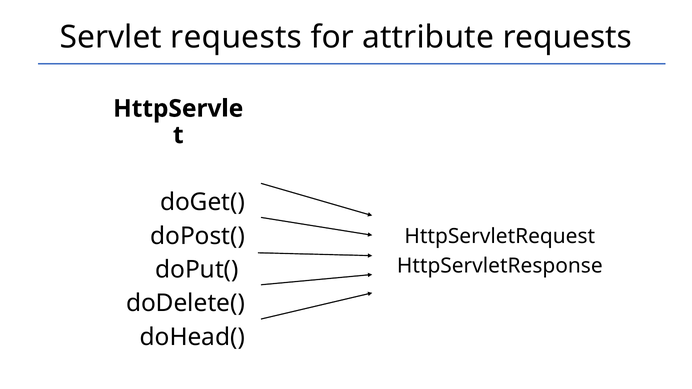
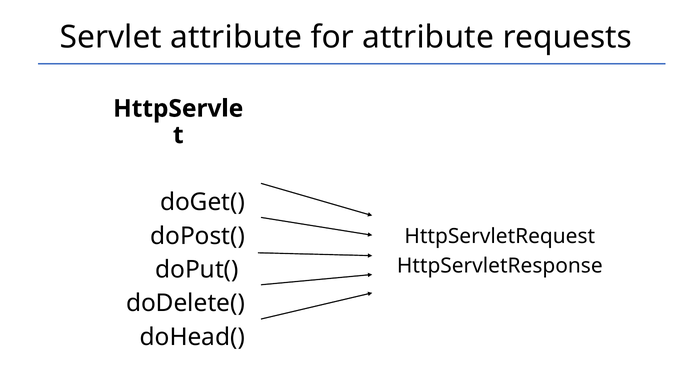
Servlet requests: requests -> attribute (236, 37)
